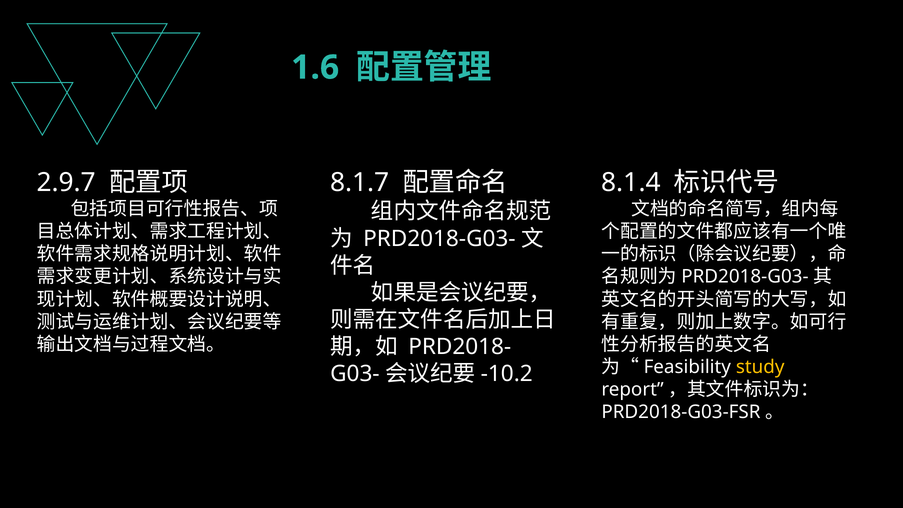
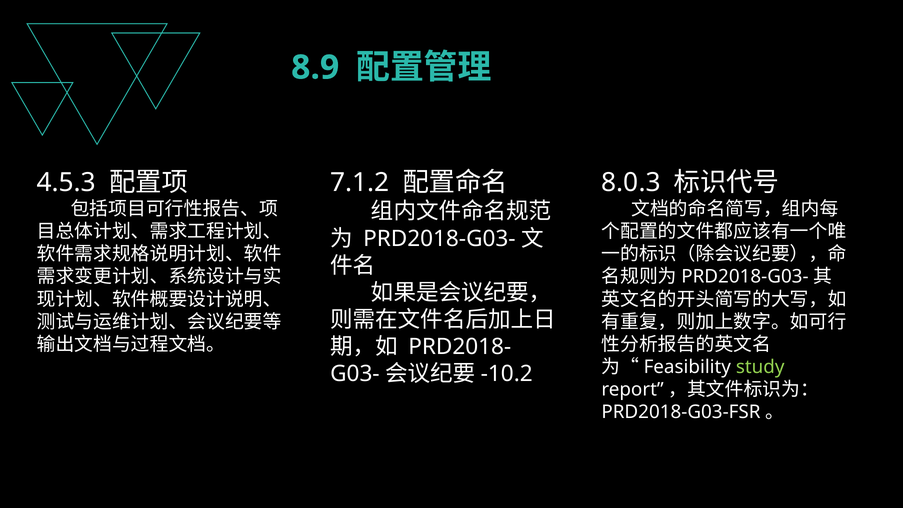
1.6: 1.6 -> 8.9 (315, 67)
2.9.7: 2.9.7 -> 4.5.3 (66, 182)
8.1.7: 8.1.7 -> 7.1.2 (360, 182)
8.1.4: 8.1.4 -> 8.0.3 (631, 182)
study colour: yellow -> light green (760, 367)
